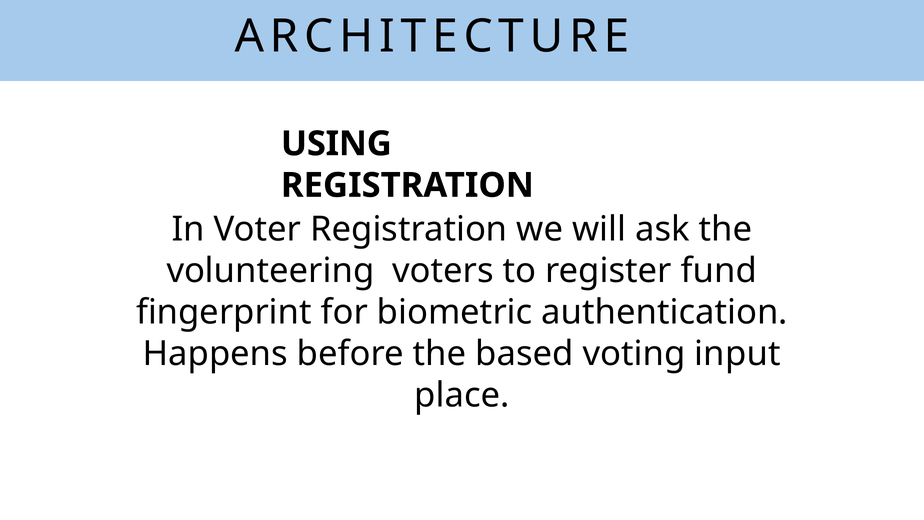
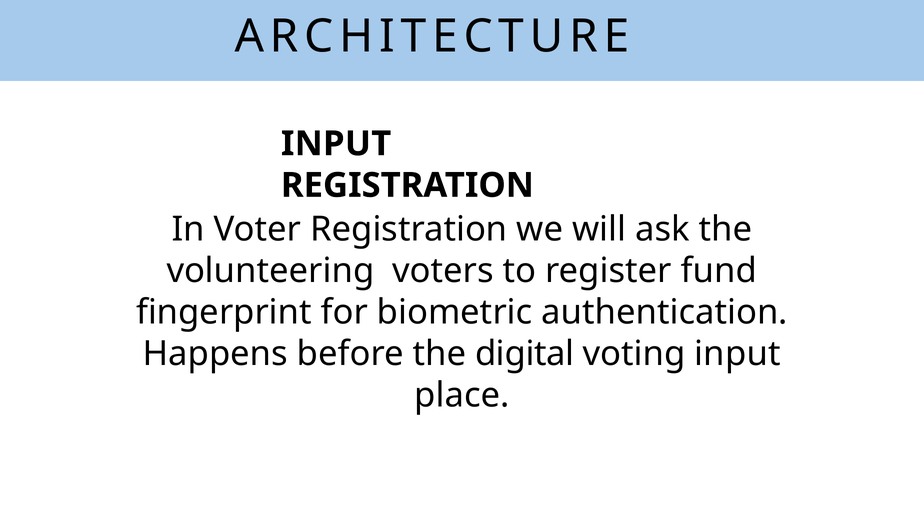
USING: USING -> INPUT (336, 144)
based: based -> digital (525, 354)
